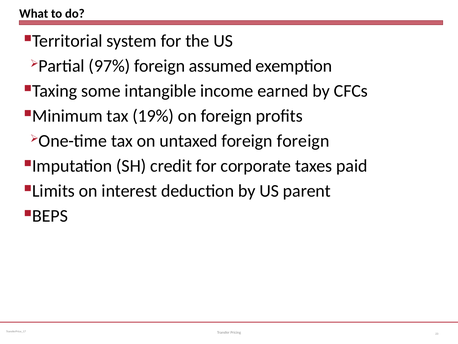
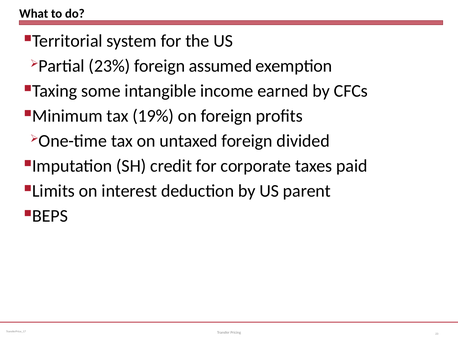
97%: 97% -> 23% (109, 66)
foreign foreign: foreign -> divided (303, 141)
